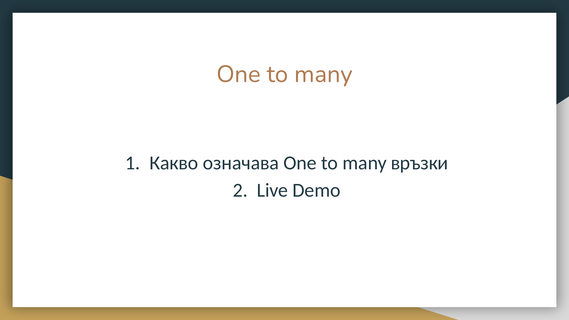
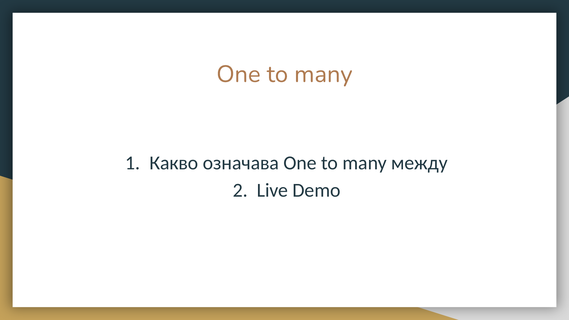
връзки: връзки -> между (419, 163)
